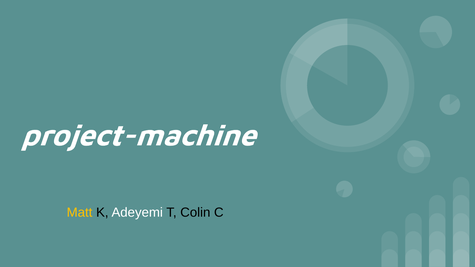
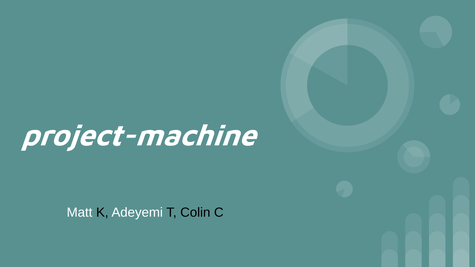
Matt colour: yellow -> white (80, 213)
